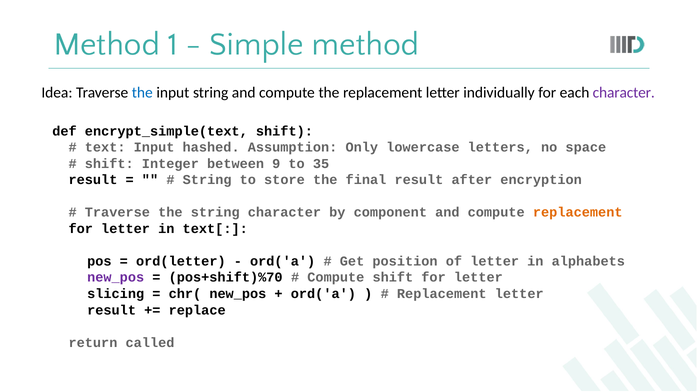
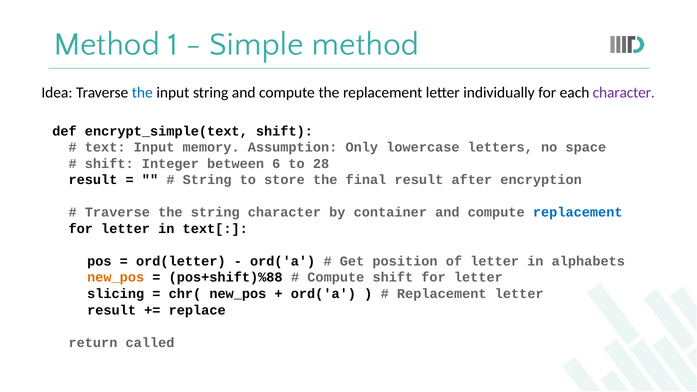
hashed: hashed -> memory (211, 147)
9: 9 -> 6 (276, 164)
35: 35 -> 28 (321, 164)
component: component -> container (390, 212)
replacement colour: orange -> blue (578, 212)
new_pos colour: purple -> orange (116, 278)
pos+shift)%70: pos+shift)%70 -> pos+shift)%88 (226, 278)
